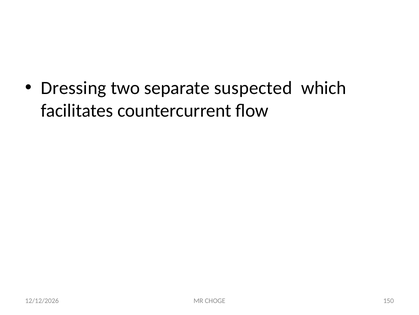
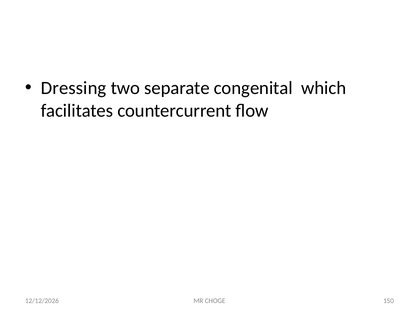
suspected: suspected -> congenital (253, 88)
